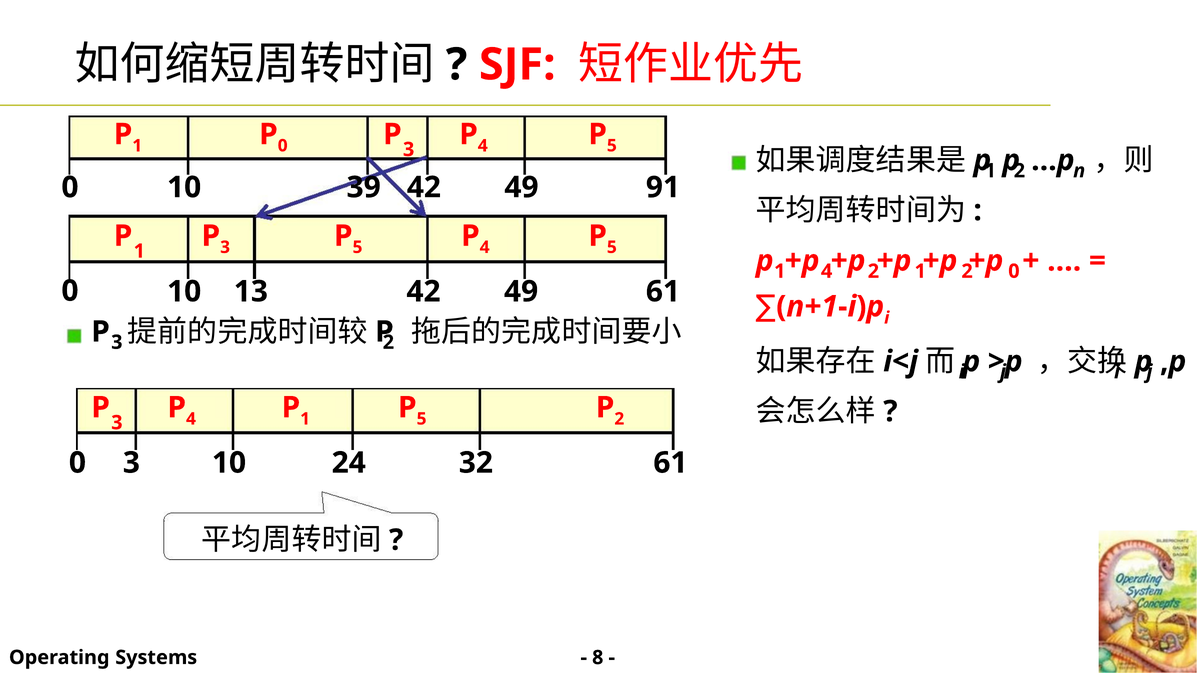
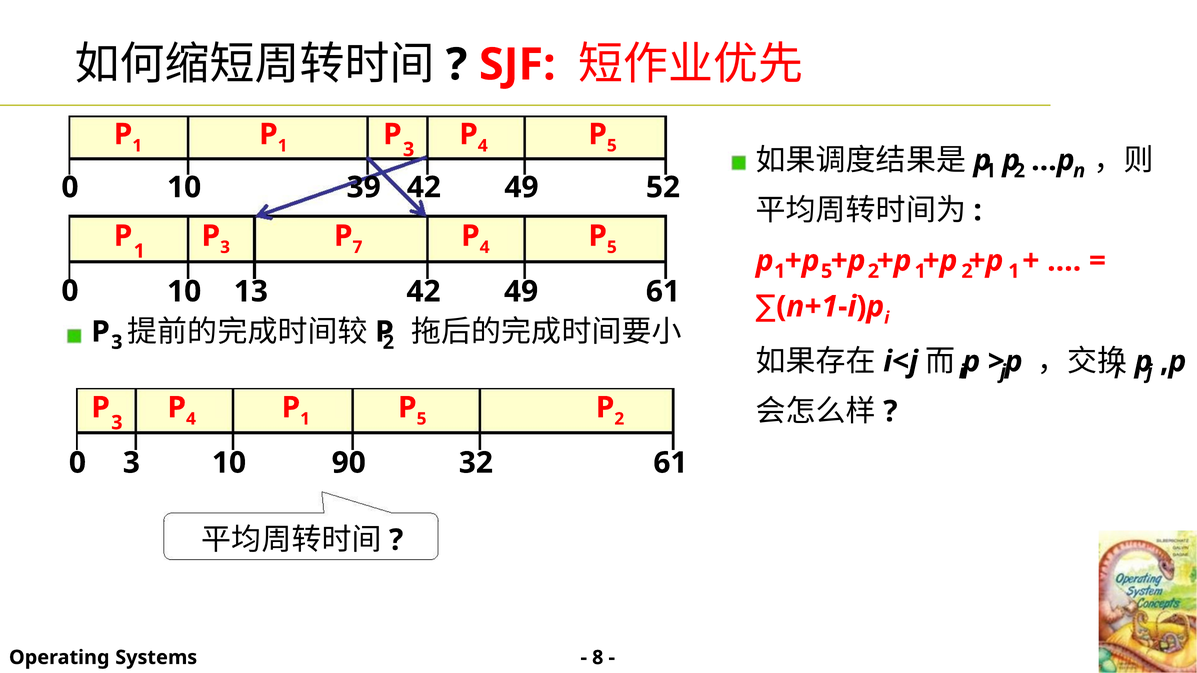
1 P 0: 0 -> 1 (283, 146)
91: 91 -> 52 (663, 187)
3 P 5: 5 -> 7 (357, 247)
1 4: 4 -> 5 (827, 271)
1 2 0: 0 -> 1 (1014, 271)
24: 24 -> 90 (349, 463)
